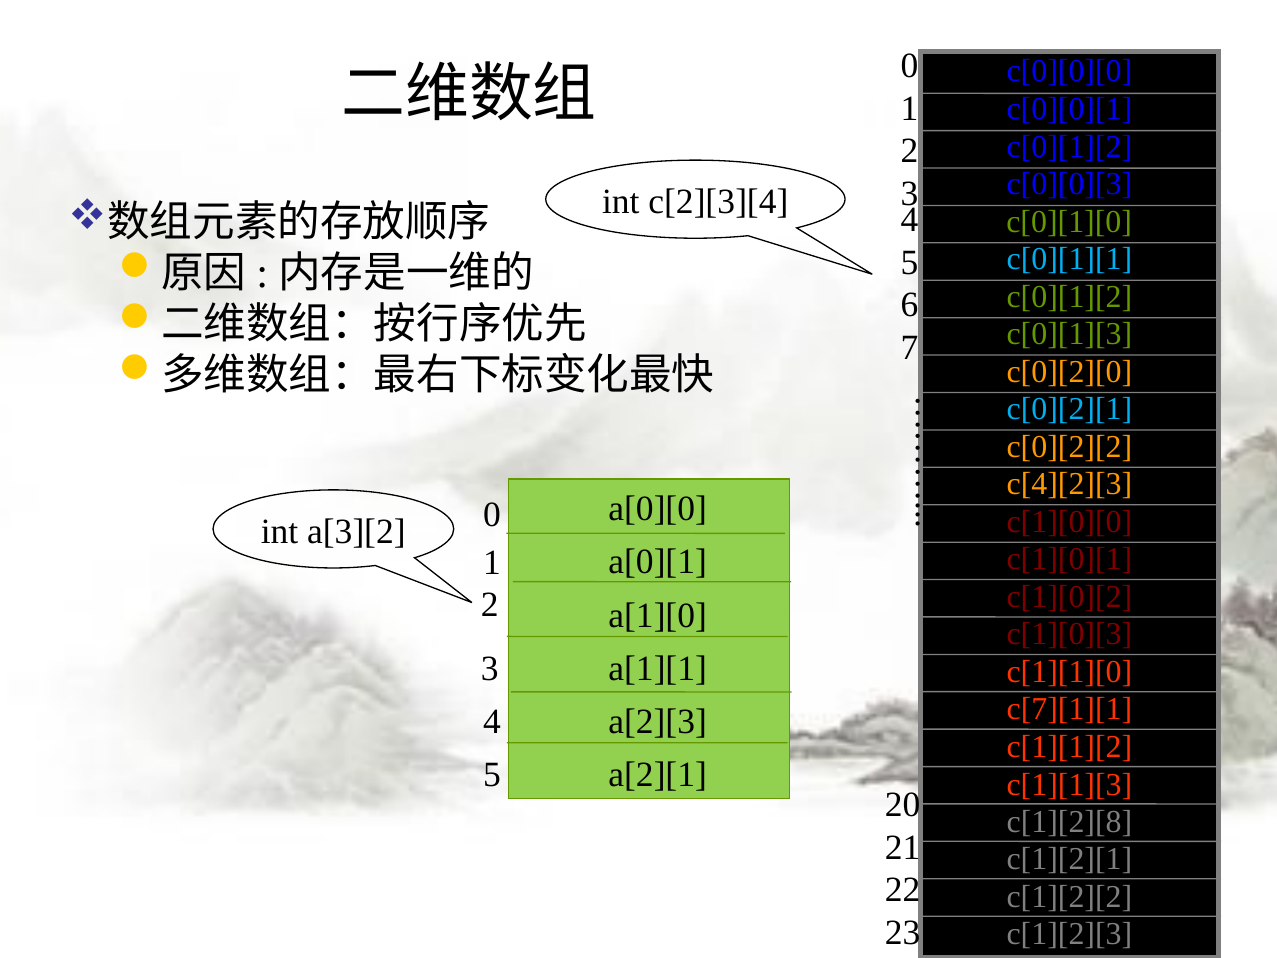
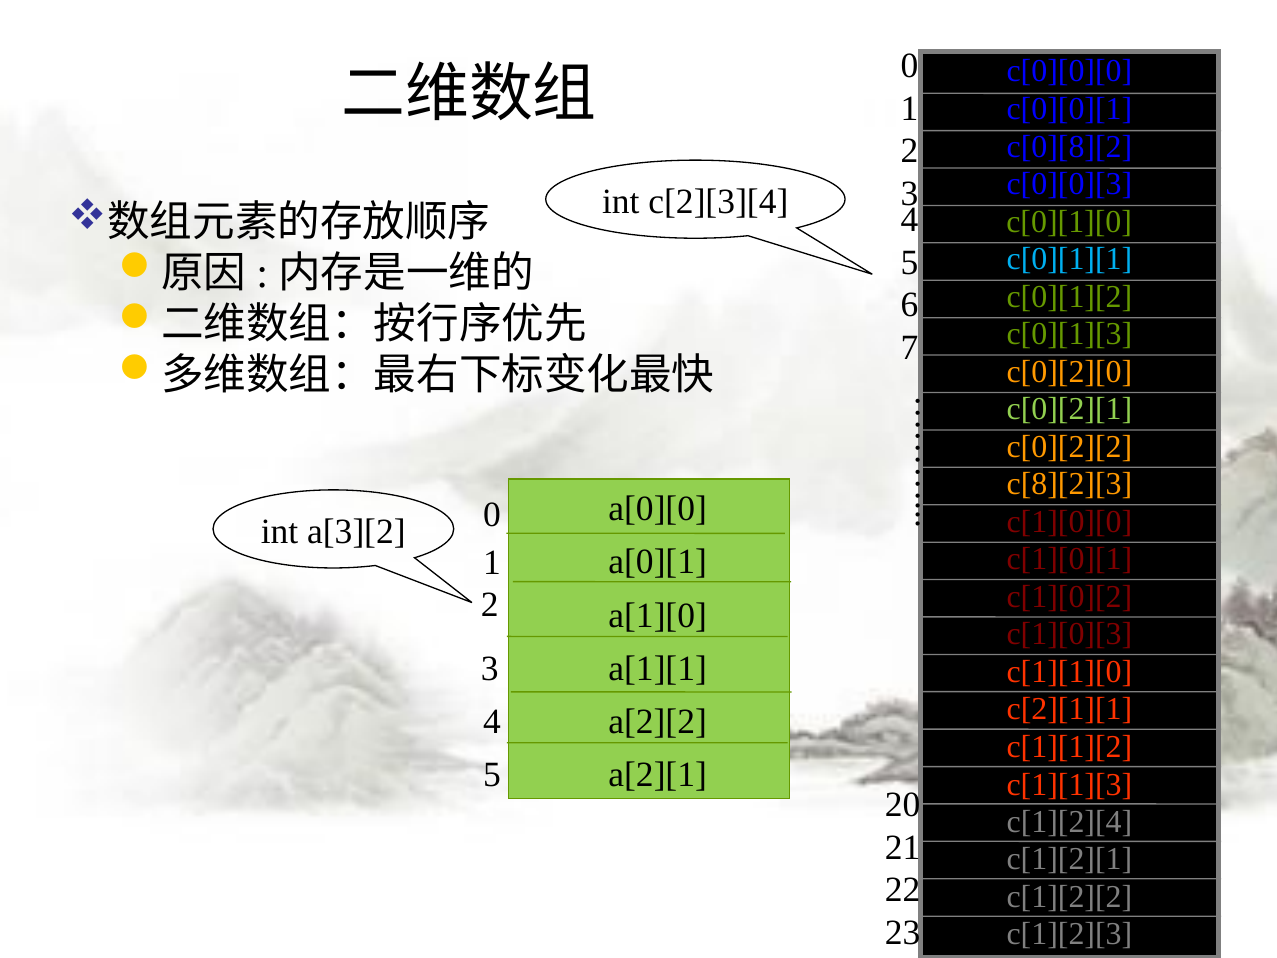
c[0][1][2: c[0][1][2 -> c[0][8][2 (1069, 147)
c[0][2][1 colour: light blue -> light green (1069, 409)
c[4][2][3: c[4][2][3 -> c[8][2][3 (1069, 484)
c[7][1][1: c[7][1][1 -> c[2][1][1 (1069, 709)
a[2][3: a[2][3 -> a[2][2 (658, 722)
c[1][2][8: c[1][2][8 -> c[1][2][4 (1069, 822)
